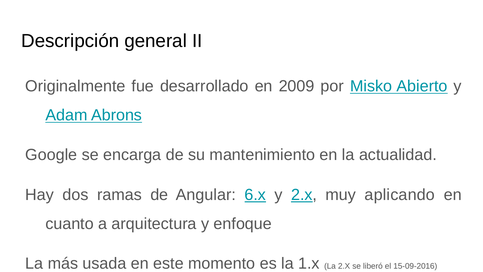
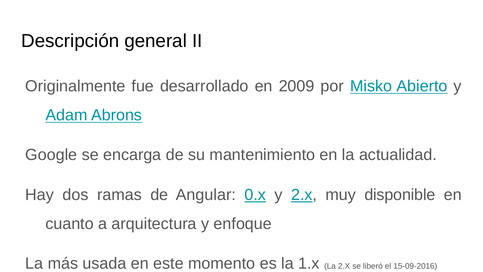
6.x: 6.x -> 0.x (255, 195)
aplicando: aplicando -> disponible (400, 195)
